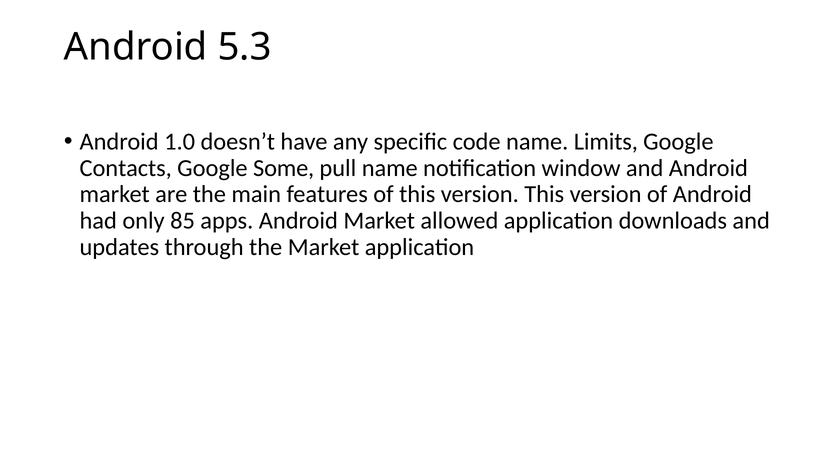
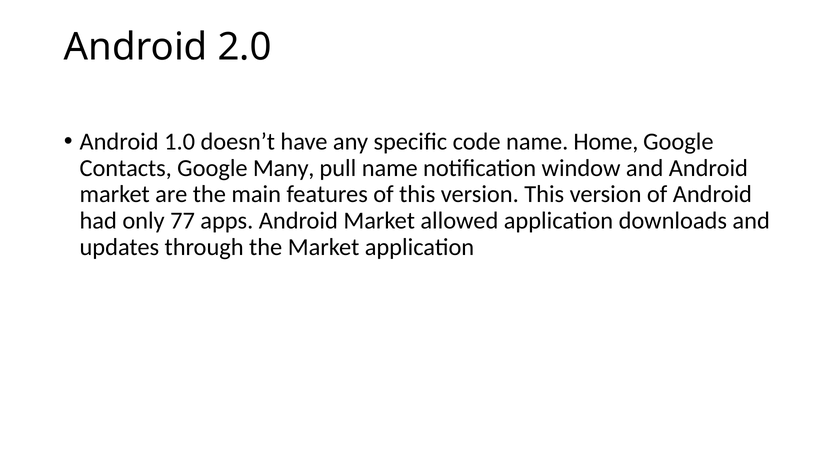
5.3: 5.3 -> 2.0 (245, 47)
Limits: Limits -> Home (606, 142)
Some: Some -> Many (284, 168)
85: 85 -> 77 (183, 221)
